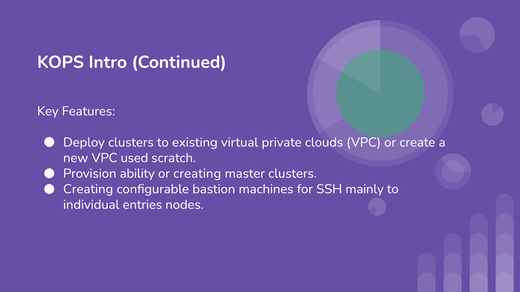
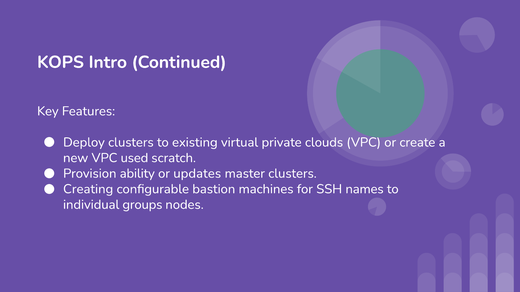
or creating: creating -> updates (197, 174)
mainly: mainly -> names (365, 189)
entries: entries -> groups (142, 205)
